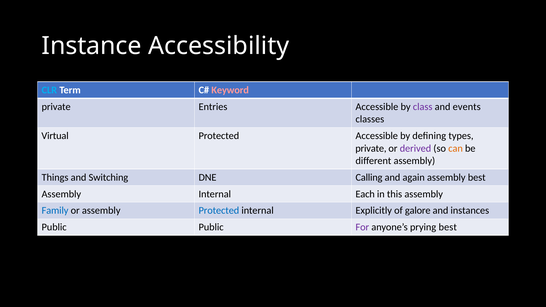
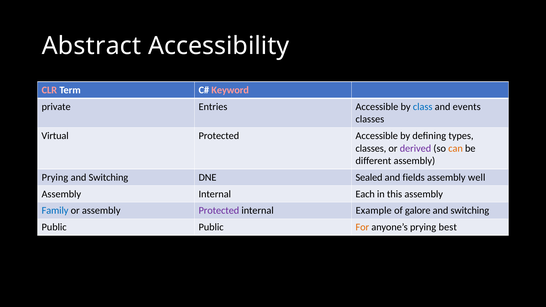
Instance: Instance -> Abstract (92, 46)
CLR colour: light blue -> pink (49, 90)
class colour: purple -> blue (423, 107)
private: private -> classes (371, 148)
Things: Things -> Prying (55, 177)
Calling: Calling -> Sealed (369, 177)
again: again -> fields (414, 177)
assembly best: best -> well (477, 177)
Protected colour: blue -> purple (219, 211)
Explicitly: Explicitly -> Example (374, 211)
instances: instances -> switching (470, 211)
For colour: purple -> orange (362, 227)
